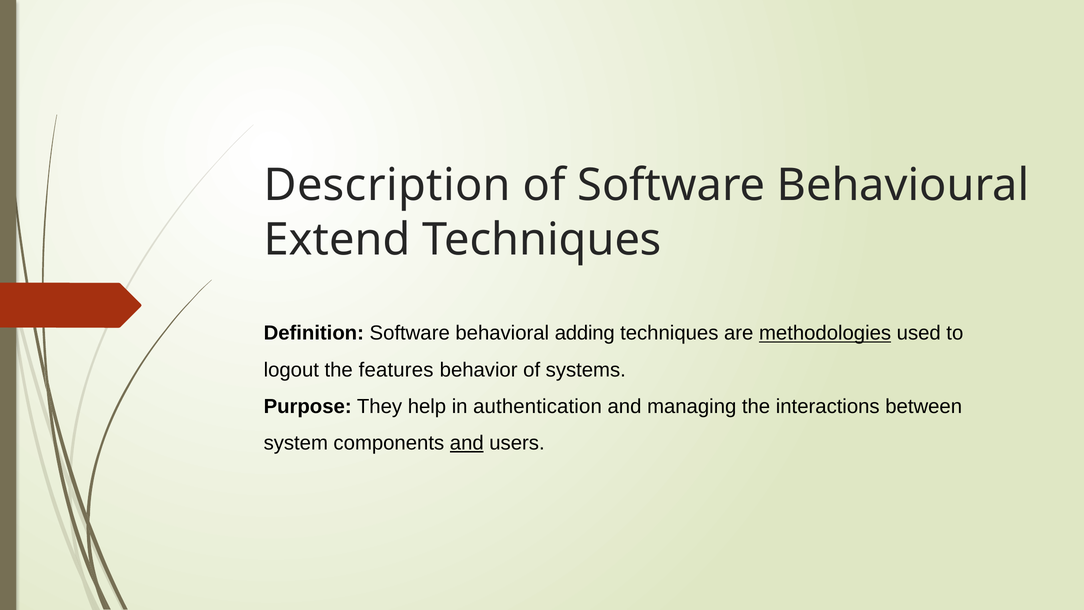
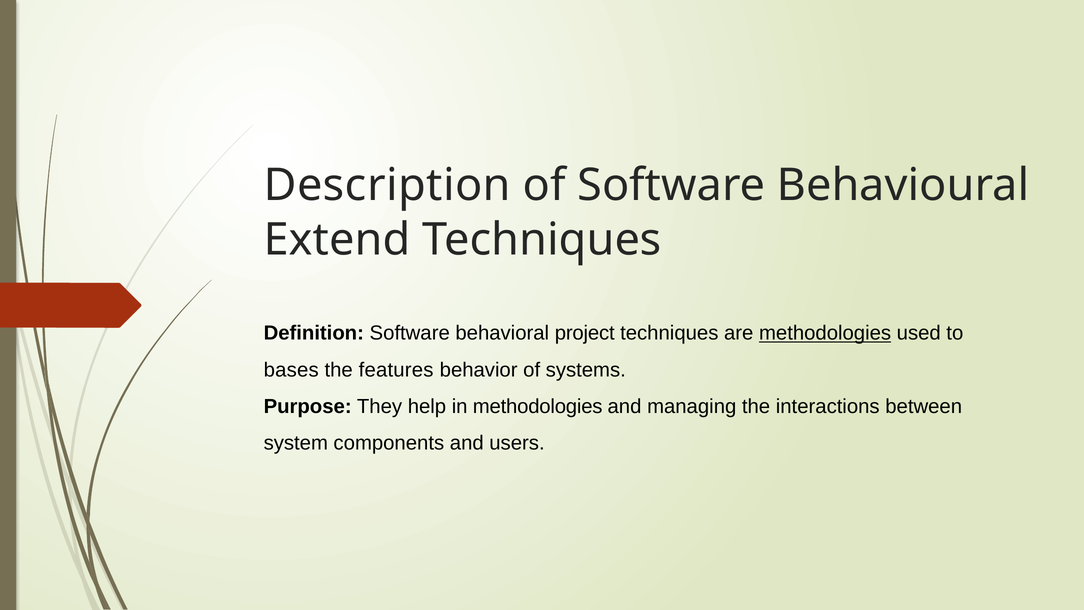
adding: adding -> project (585, 333)
logout: logout -> bases (291, 370)
in authentication: authentication -> methodologies (538, 406)
and underline: present -> none (467, 443)
